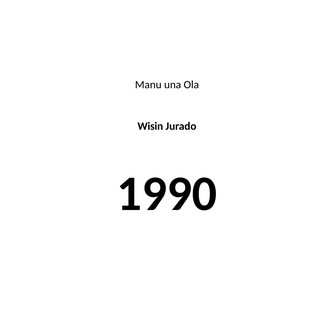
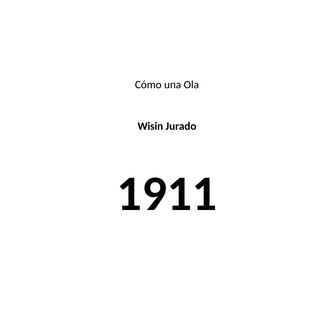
Manu: Manu -> Cómo (148, 85)
1990: 1990 -> 1911 (167, 194)
